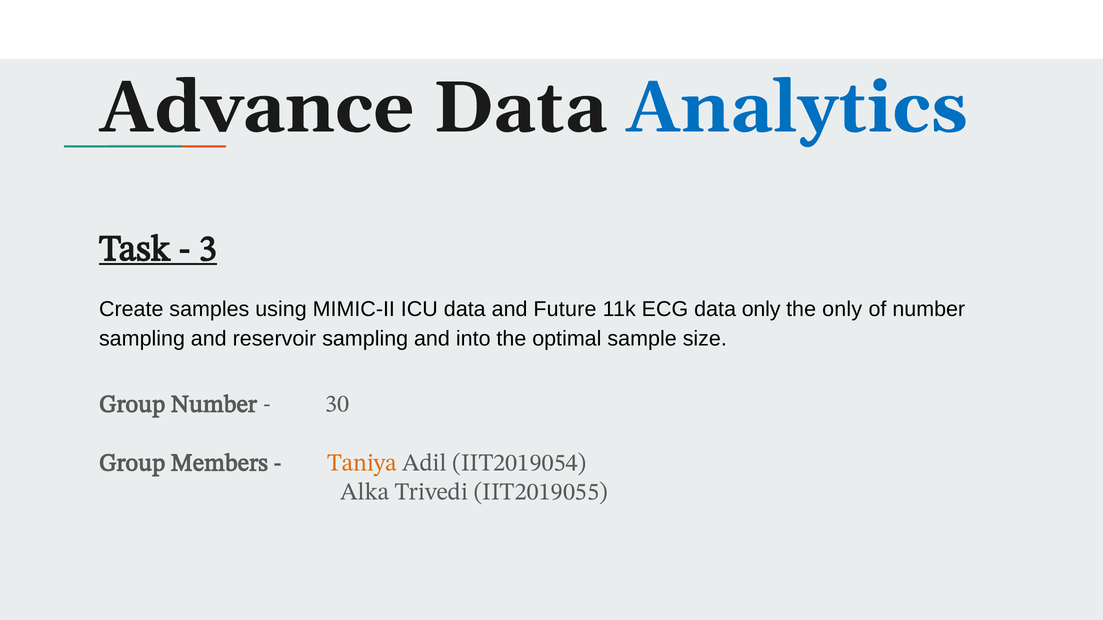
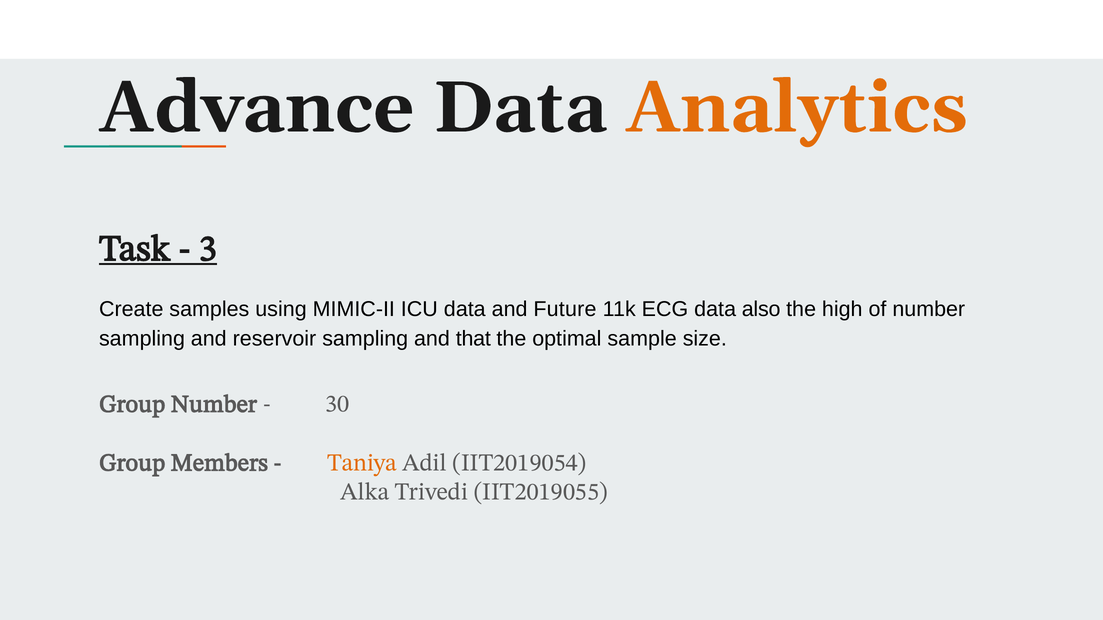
Analytics colour: blue -> orange (797, 108)
data only: only -> also (761, 309)
the only: only -> high (842, 309)
into: into -> that (473, 339)
